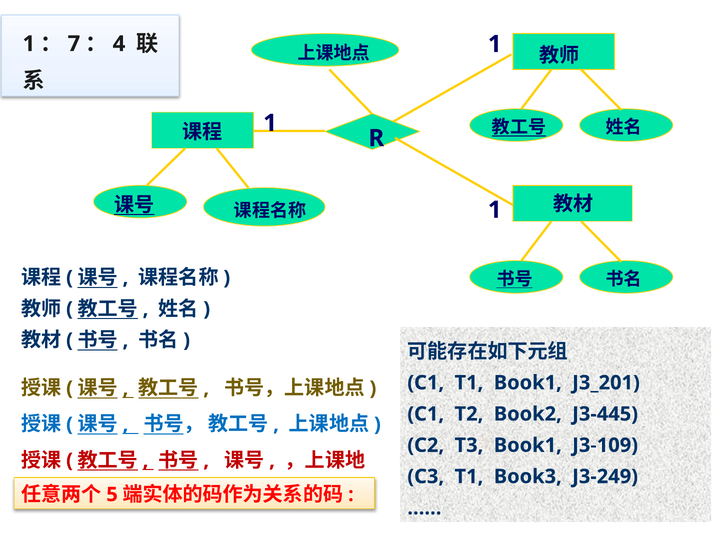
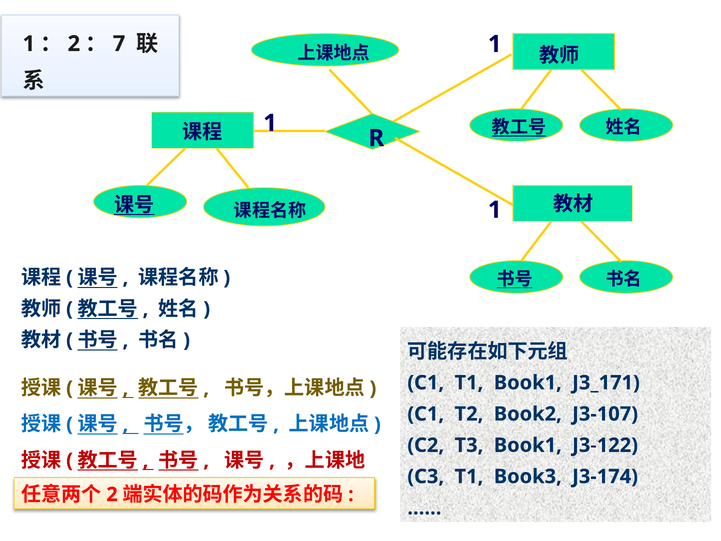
7: 7 -> 2 (74, 44)
4: 4 -> 7 (119, 44)
J3_201: J3_201 -> J3_171 (606, 383)
J3-445: J3-445 -> J3-107 (605, 414)
J3-109: J3-109 -> J3-122 (605, 445)
J3-249: J3-249 -> J3-174 (605, 476)
5: 5 -> 2 (112, 494)
